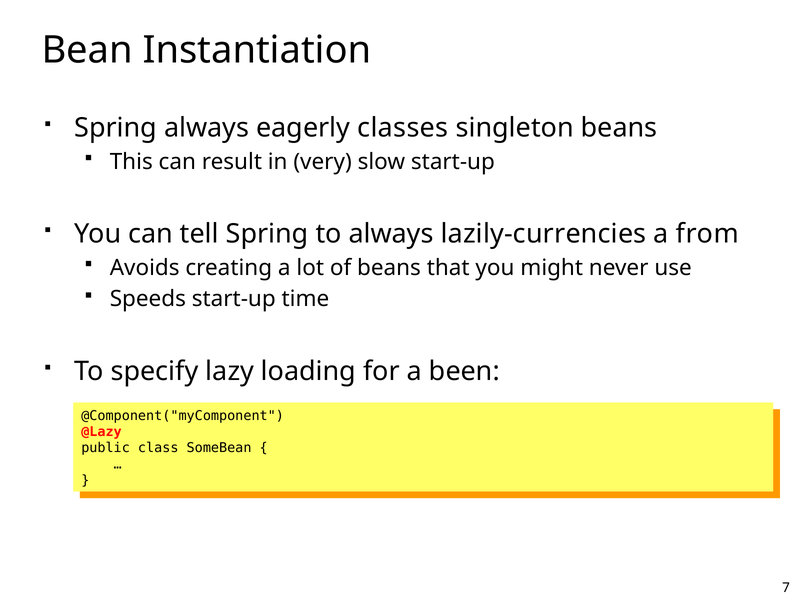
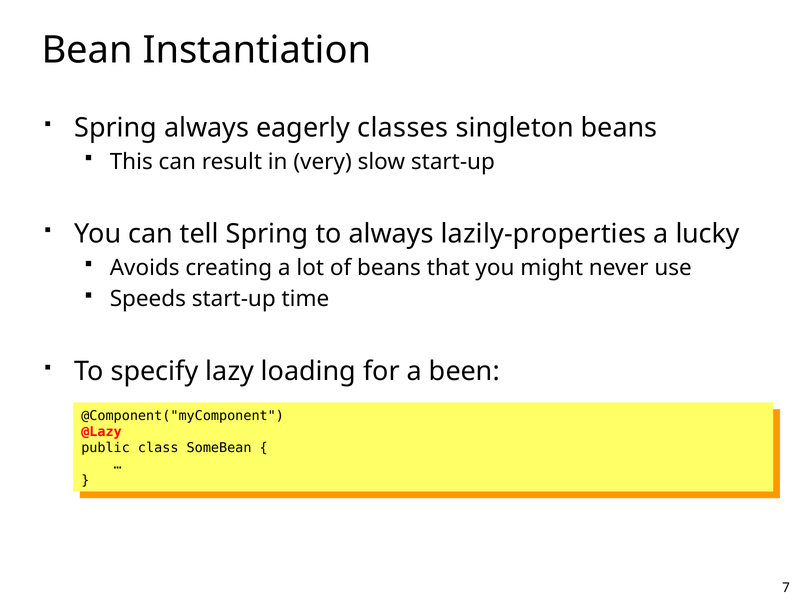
lazily-currencies: lazily-currencies -> lazily-properties (543, 234)
from: from -> lucky (708, 234)
